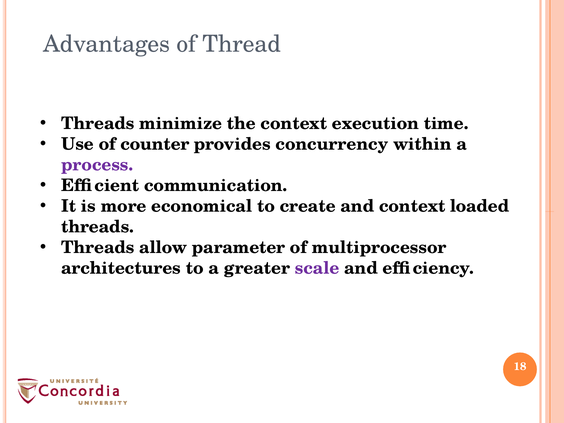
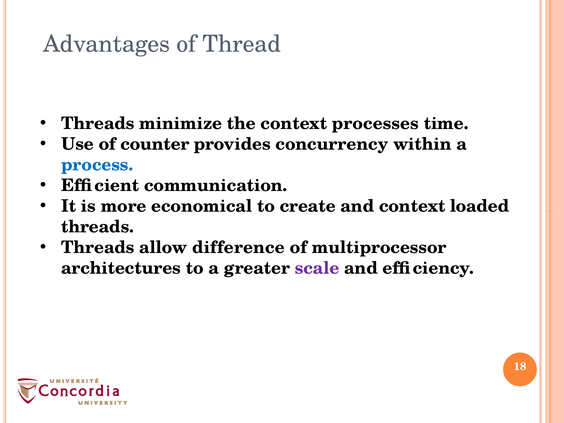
execution: execution -> processes (375, 123)
process colour: purple -> blue (97, 165)
parameter: parameter -> difference (238, 247)
